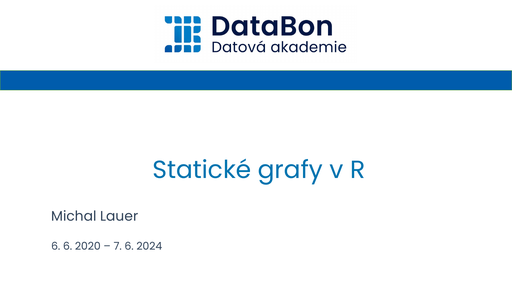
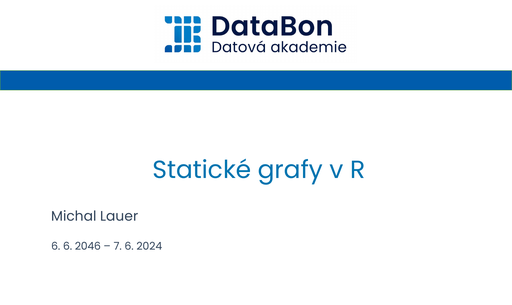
2020: 2020 -> 2046 (88, 246)
